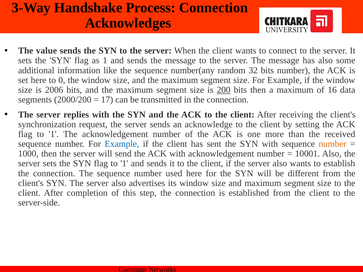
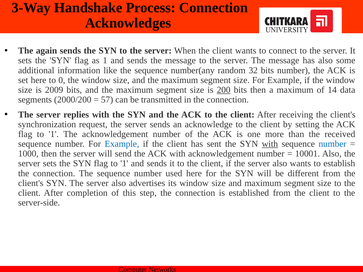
value: value -> again (47, 51)
2006: 2006 -> 2009 (54, 90)
16: 16 -> 14 (332, 90)
17: 17 -> 57 (107, 100)
with underline: none -> present (270, 144)
number colour: orange -> blue (333, 144)
